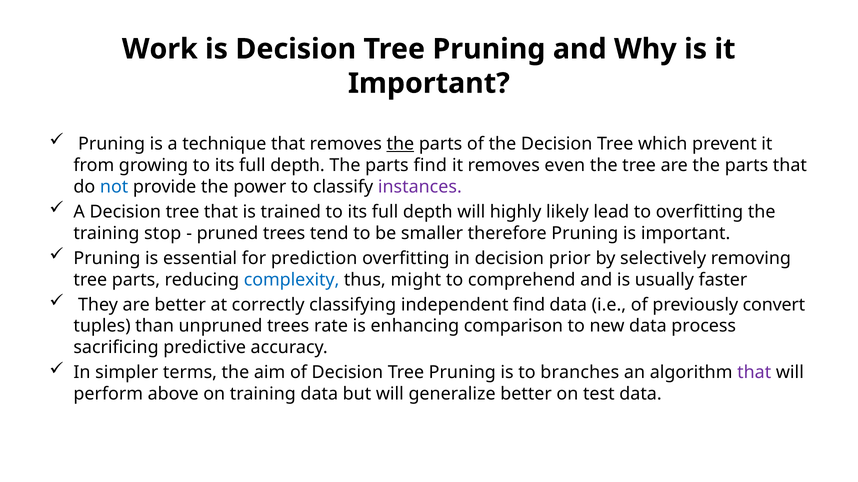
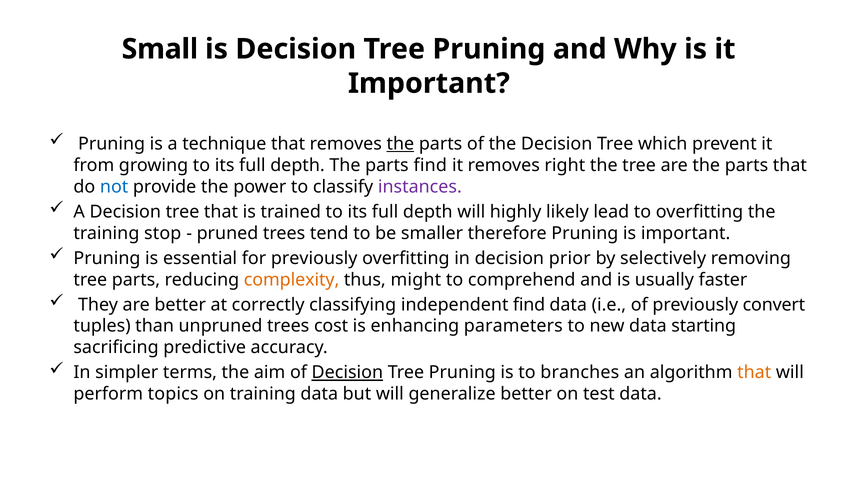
Work: Work -> Small (160, 49)
even: even -> right (565, 165)
for prediction: prediction -> previously (314, 258)
complexity colour: blue -> orange (292, 280)
rate: rate -> cost (331, 327)
comparison: comparison -> parameters (513, 327)
process: process -> starting (704, 327)
Decision underline: none -> present (347, 373)
that colour: purple -> orange (754, 373)
above: above -> topics (173, 395)
